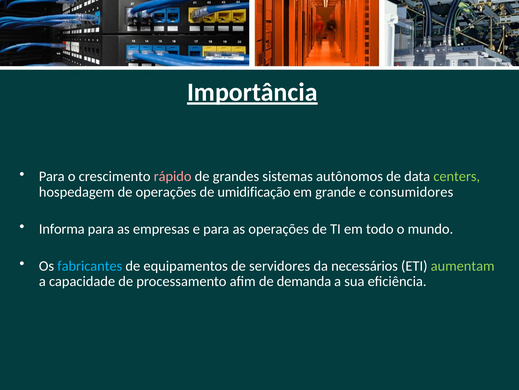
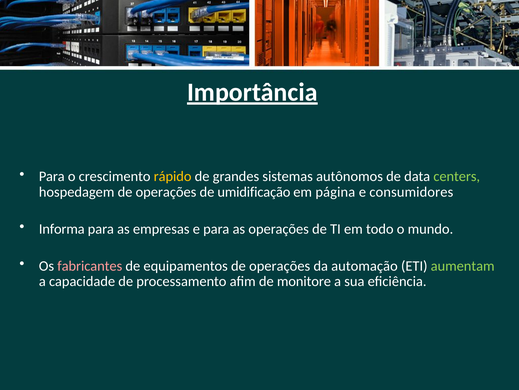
rápido colour: pink -> yellow (173, 176)
grande: grande -> página (335, 192)
fabricantes colour: light blue -> pink (90, 265)
equipamentos de servidores: servidores -> operações (280, 265)
necessários: necessários -> automação (364, 265)
demanda: demanda -> monitore (304, 281)
